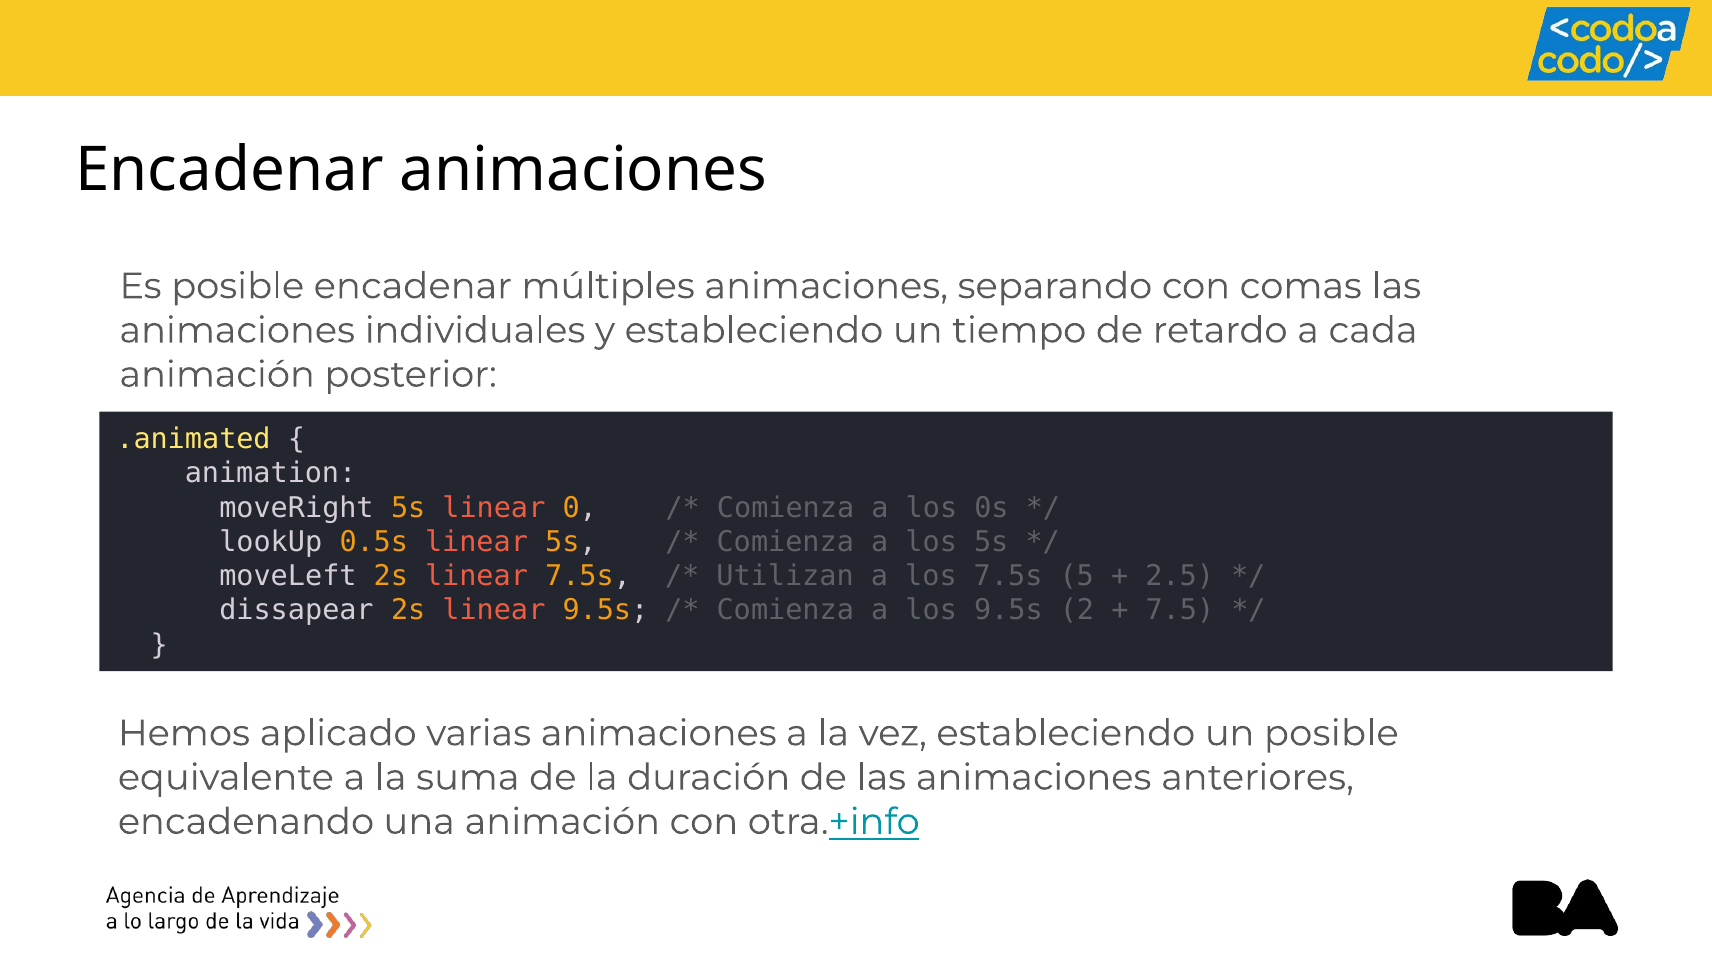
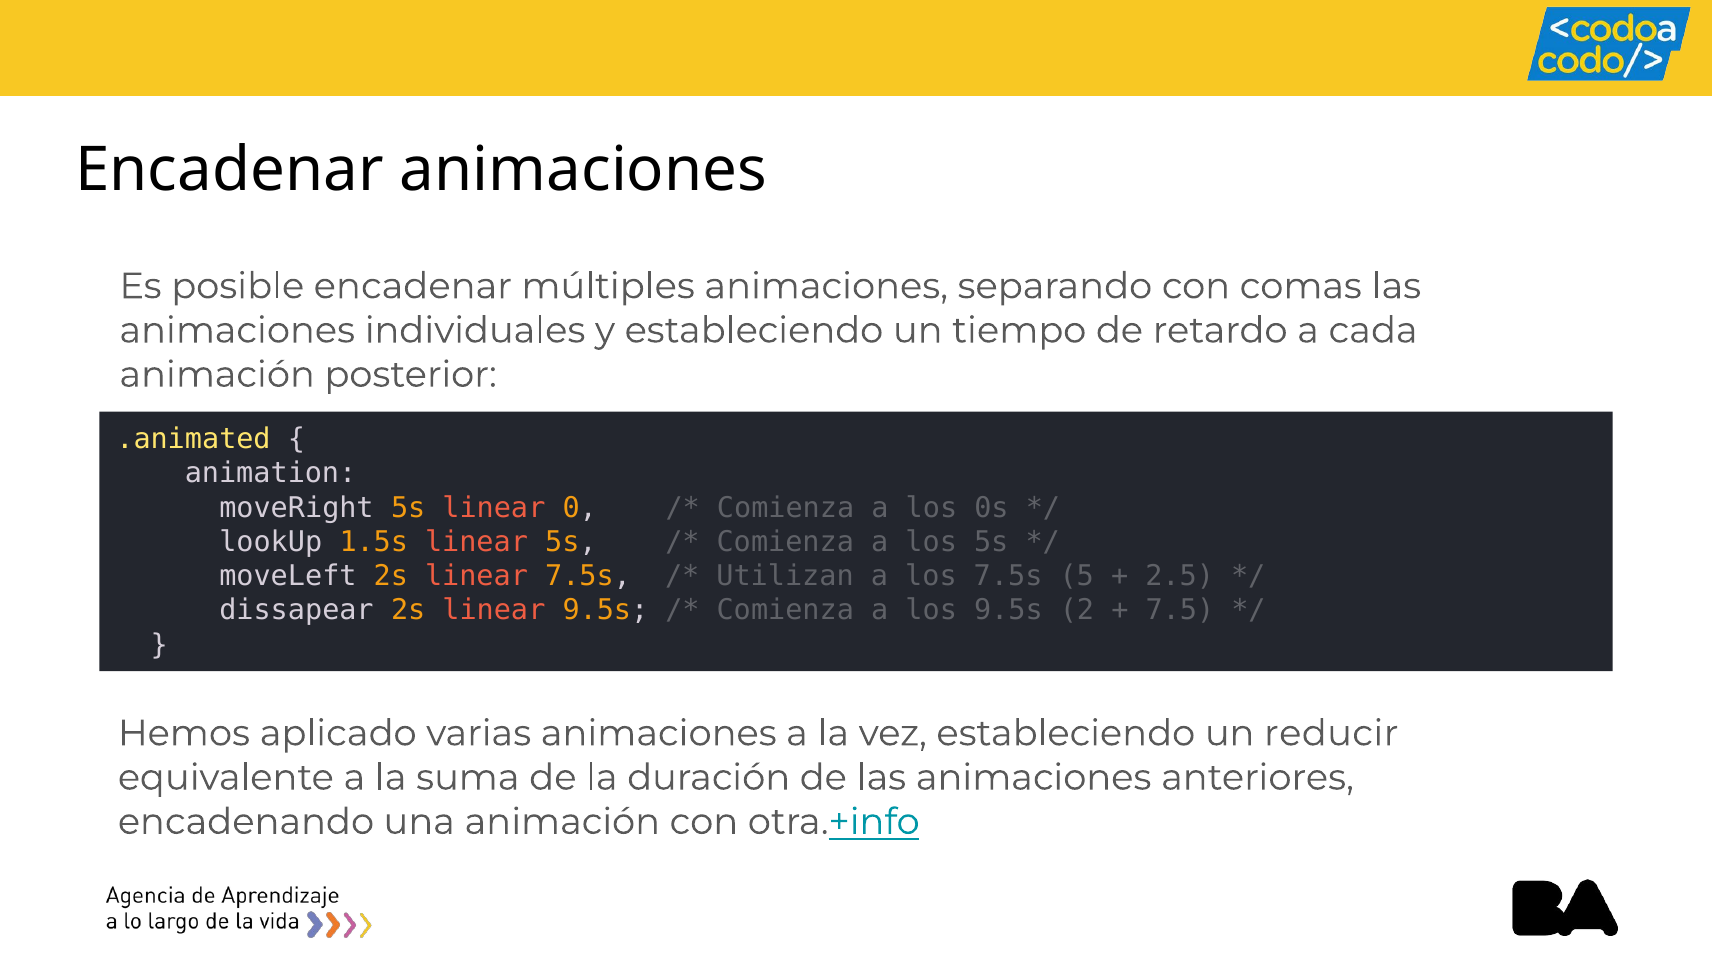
0.5s: 0.5s -> 1.5s (374, 542)
un posible: posible -> reducir (1331, 733)
